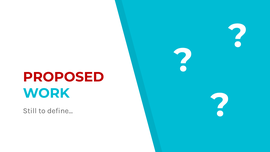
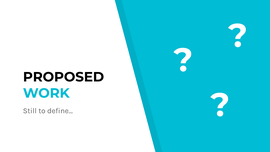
PROPOSED colour: red -> black (63, 77)
